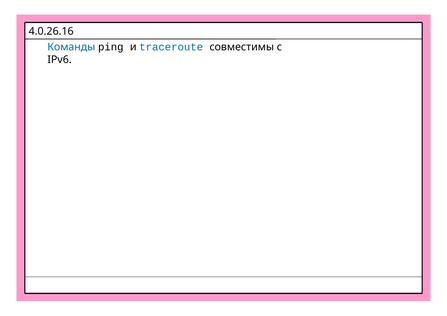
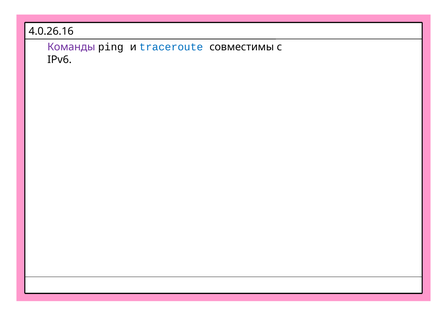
Команды colour: blue -> purple (71, 47)
